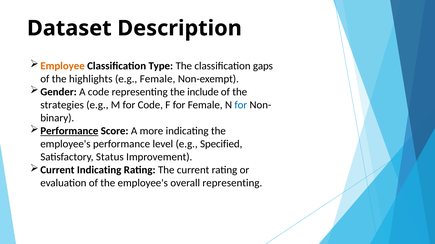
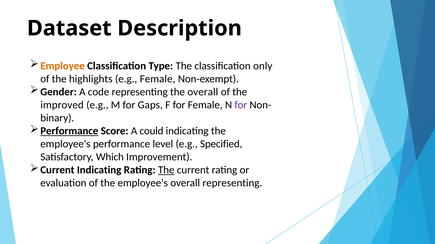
gaps: gaps -> only (263, 66)
the include: include -> overall (203, 92)
strategies: strategies -> improved (62, 105)
for Code: Code -> Gaps (150, 105)
for colour: blue -> purple (241, 105)
more: more -> could (151, 131)
Status: Status -> Which (110, 157)
The underline: none -> present (166, 170)
